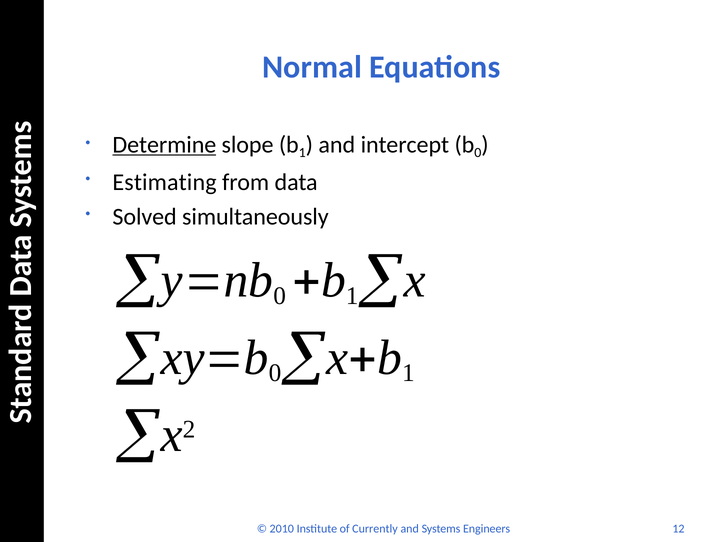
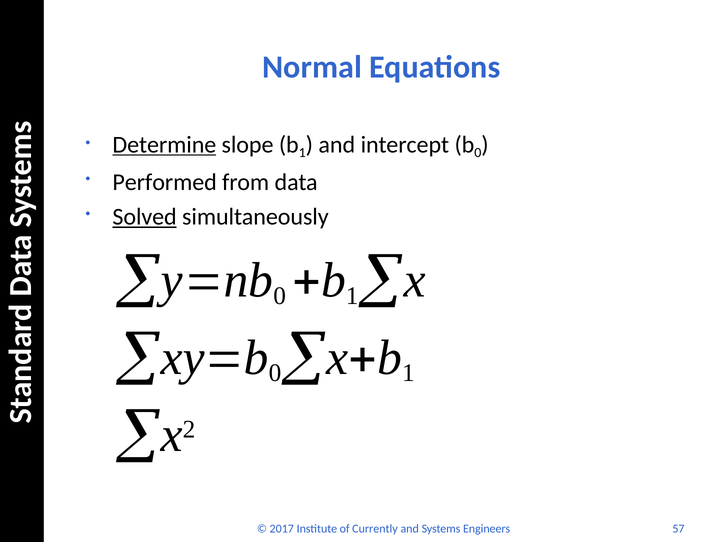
Estimating: Estimating -> Performed (165, 182)
Solved underline: none -> present (145, 217)
2010: 2010 -> 2017 (282, 528)
12: 12 -> 57 (678, 528)
